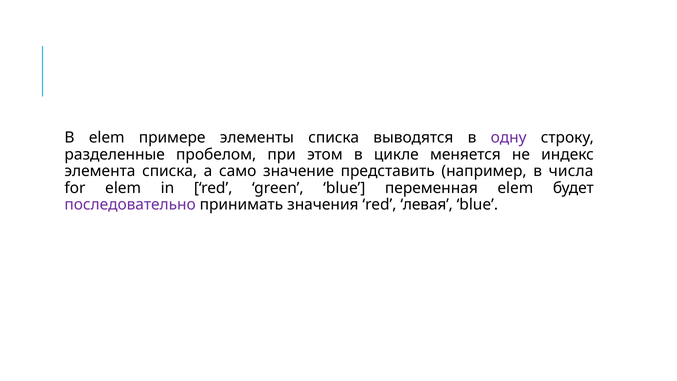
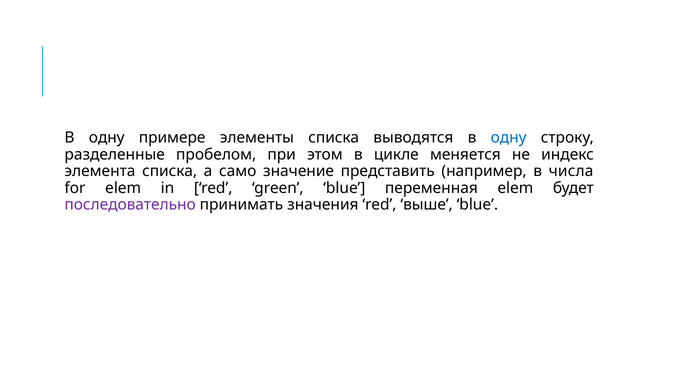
elem: elem -> одну (107, 138)
одну colour: purple -> blue (509, 138)
левая: левая -> выше (427, 205)
